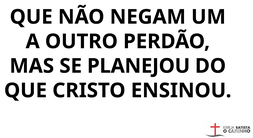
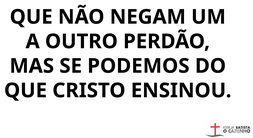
PLANEJOU: PLANEJOU -> PODEMOS (138, 66)
